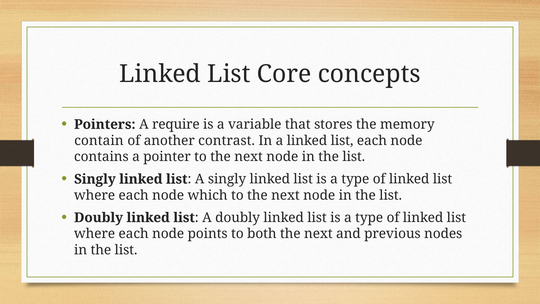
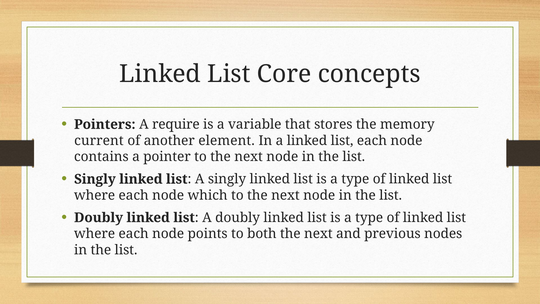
contain: contain -> current (99, 141)
contrast: contrast -> element (227, 141)
